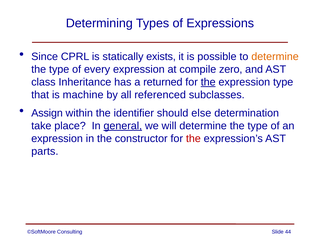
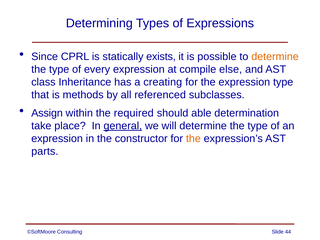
zero: zero -> else (231, 69)
returned: returned -> creating (163, 82)
the underline: present -> none (208, 82)
machine: machine -> methods (83, 95)
identifier: identifier -> required (134, 113)
else: else -> able (201, 113)
the colour: red -> orange (193, 139)
